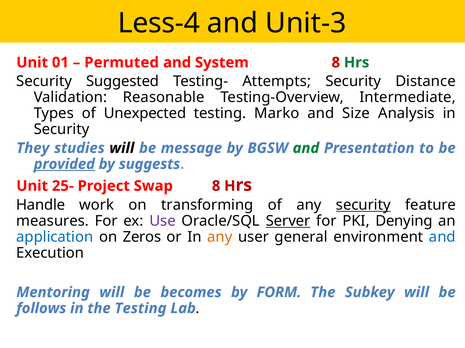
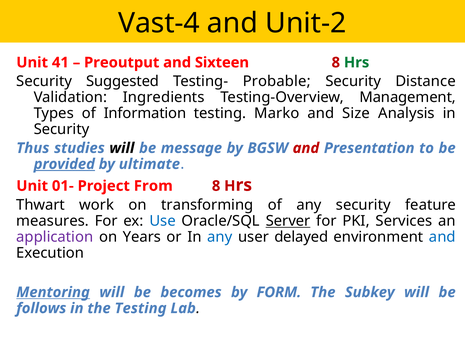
Less-4: Less-4 -> Vast-4 (159, 23)
Unit-3: Unit-3 -> Unit-2 (306, 23)
01: 01 -> 41 (60, 63)
Permuted: Permuted -> Preoutput (122, 63)
System: System -> Sixteen (222, 63)
Attempts: Attempts -> Probable (277, 81)
Reasonable: Reasonable -> Ingredients (164, 98)
Intermediate: Intermediate -> Management (408, 98)
Unexpected: Unexpected -> Information (145, 114)
They: They -> Thus (33, 148)
and colour: green -> red (306, 148)
suggests: suggests -> ultimate (149, 164)
25-: 25- -> 01- (63, 186)
Swap: Swap -> From (153, 186)
Handle: Handle -> Thwart (41, 205)
security underline: present -> none (363, 205)
Use colour: purple -> blue (163, 221)
Denying: Denying -> Services (404, 221)
application colour: blue -> purple (55, 237)
Zeros: Zeros -> Years (142, 237)
any colour: orange -> blue (220, 237)
general: general -> delayed (301, 237)
Mentoring underline: none -> present (53, 293)
